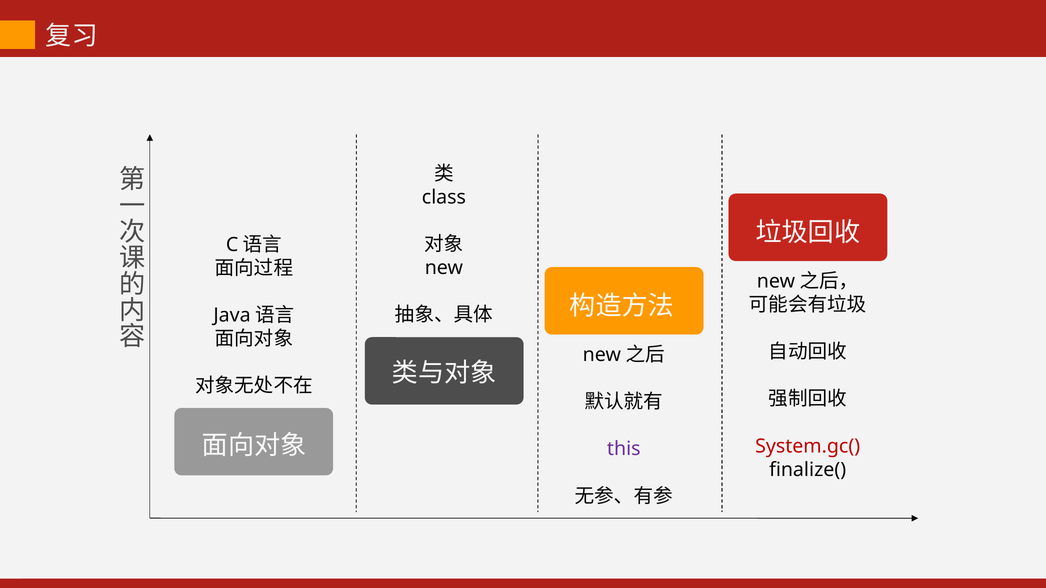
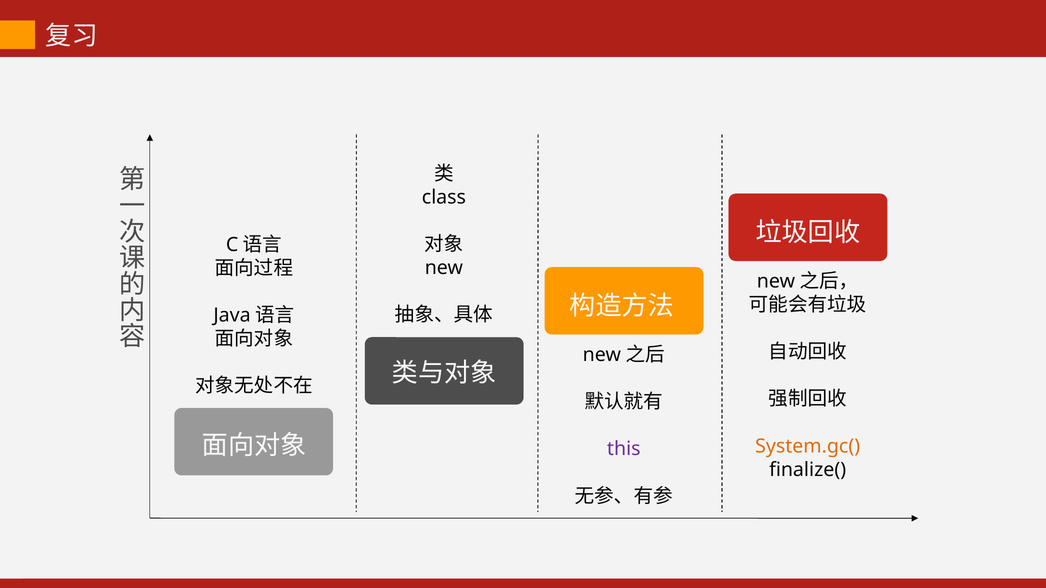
System.gc( colour: red -> orange (808, 446)
